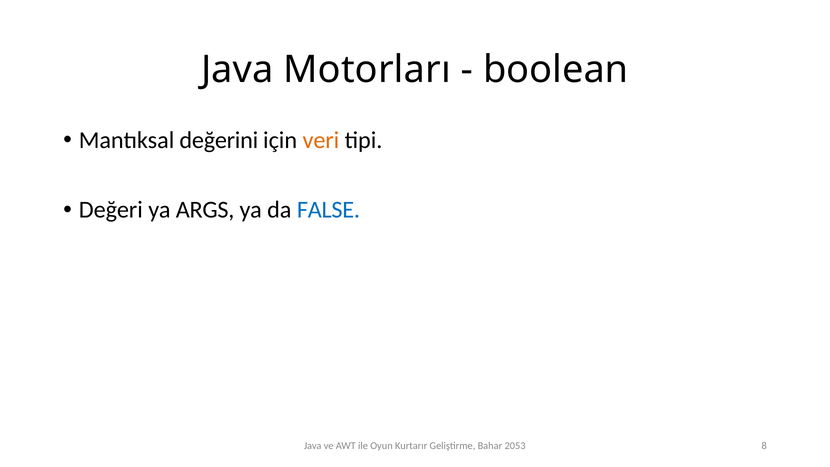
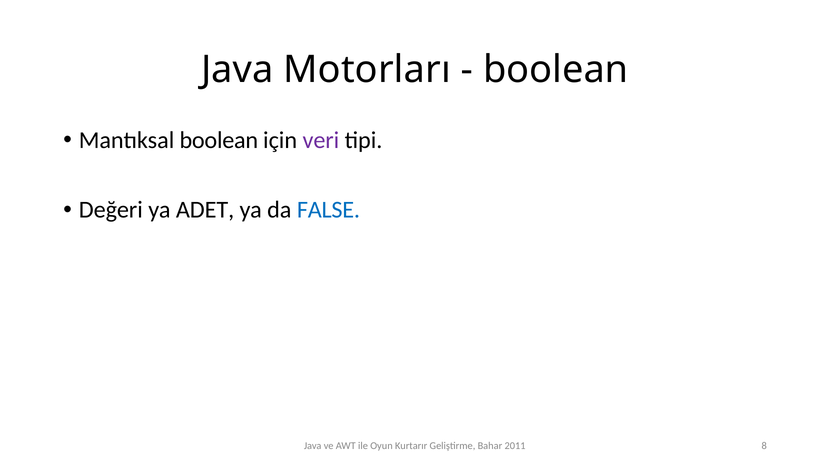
Mantıksal değerini: değerini -> boolean (219, 140)
veri colour: orange -> purple (321, 140)
ARGS: ARGS -> ADET (205, 210)
2053: 2053 -> 2011 (515, 446)
